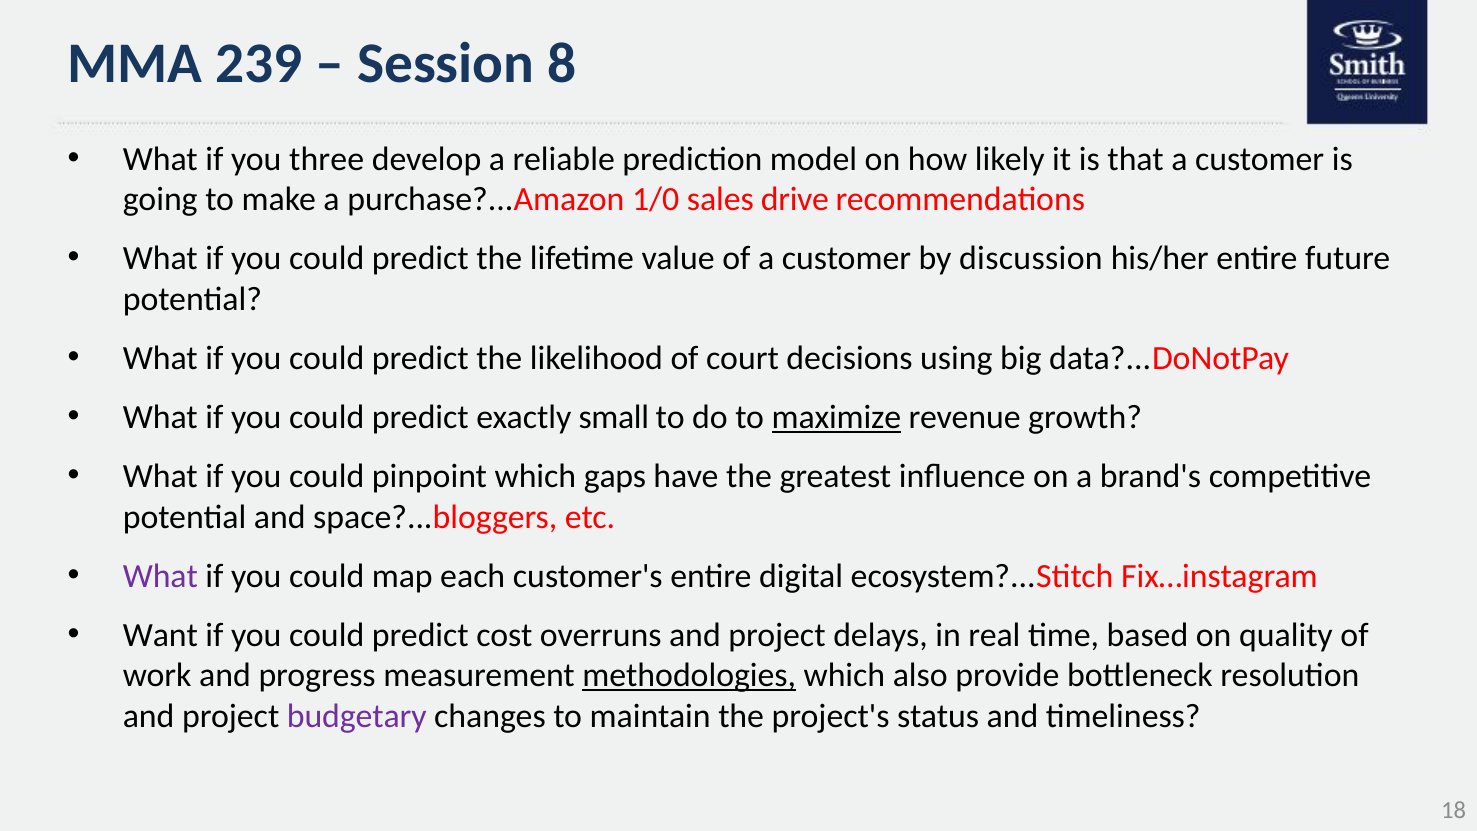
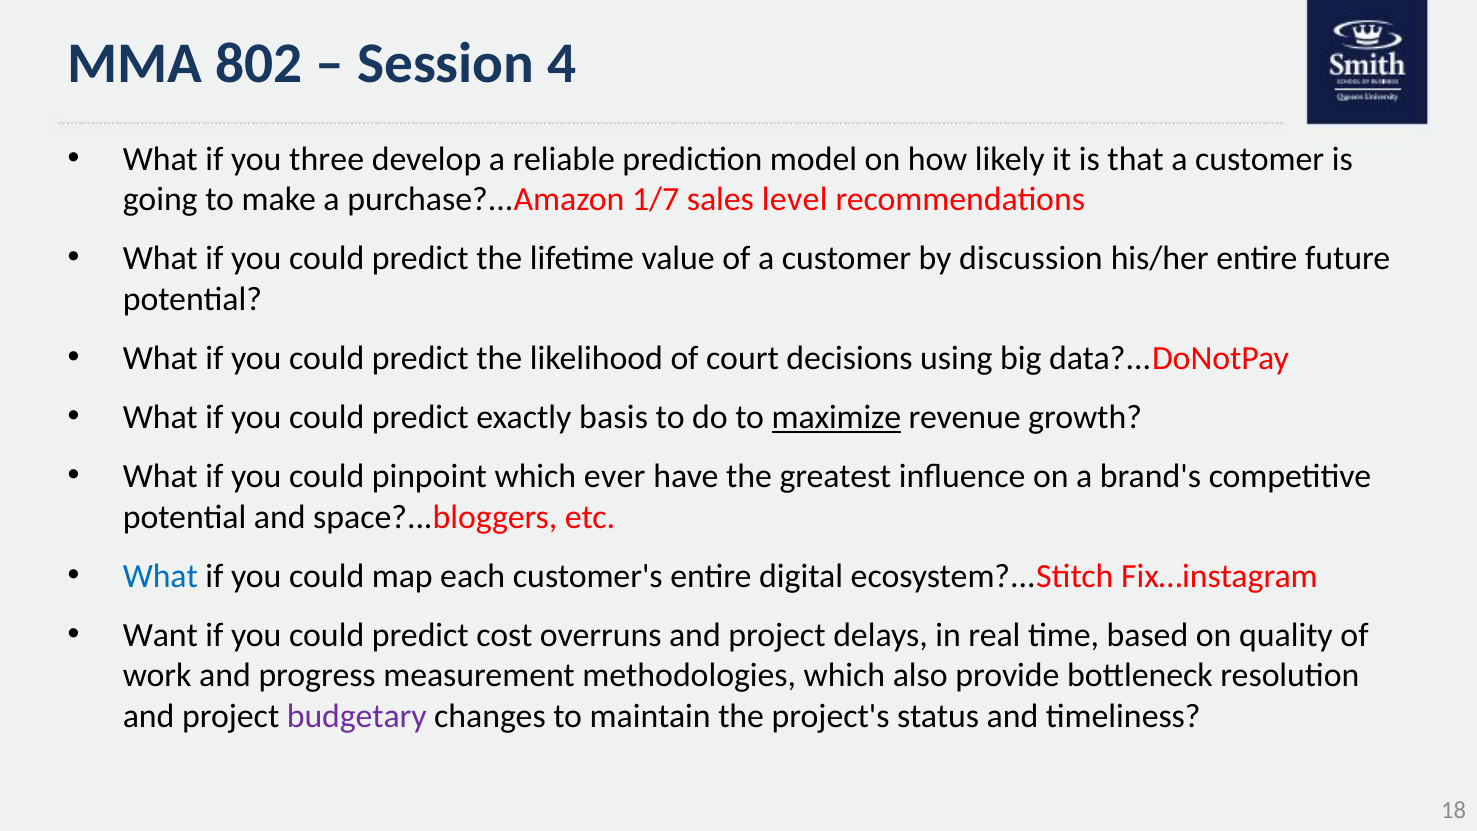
239: 239 -> 802 (259, 64)
8: 8 -> 4 (562, 64)
1/0: 1/0 -> 1/7 (656, 199)
drive: drive -> level (795, 199)
small: small -> basis (614, 417)
gaps: gaps -> ever (615, 476)
What colour: purple -> blue (160, 576)
methodologies underline: present -> none (689, 676)
